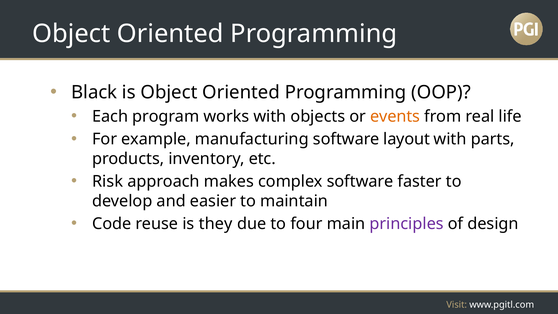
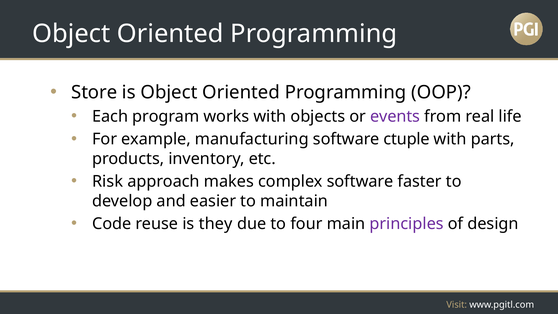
Black: Black -> Store (94, 92)
events colour: orange -> purple (395, 116)
layout: layout -> ctuple (407, 139)
